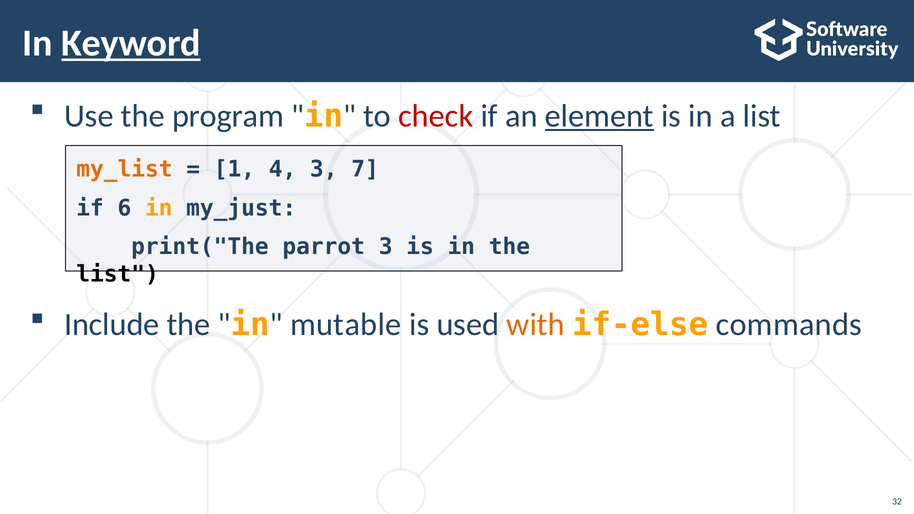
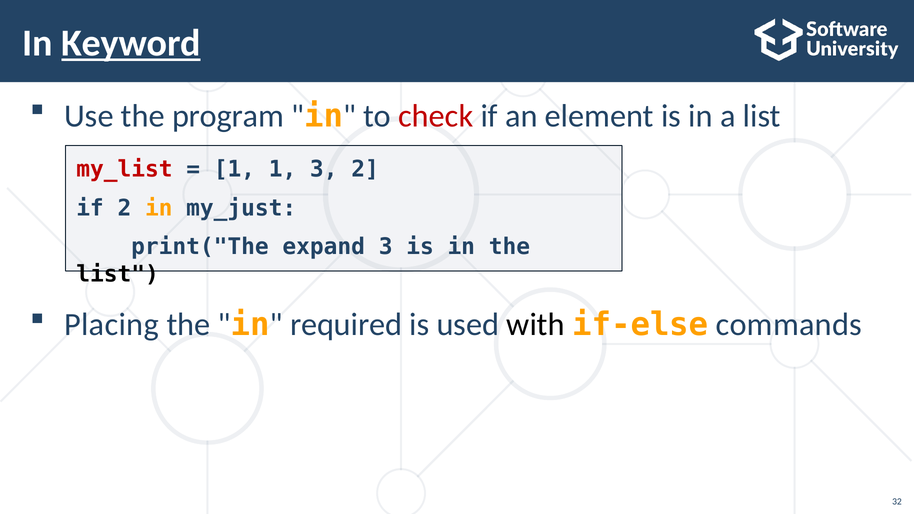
element underline: present -> none (599, 116)
my_list colour: orange -> red (124, 169)
1 4: 4 -> 1 (283, 169)
3 7: 7 -> 2 (365, 169)
if 6: 6 -> 2 (124, 208)
parrot: parrot -> expand (324, 247)
Include: Include -> Placing (112, 325)
mutable: mutable -> required (346, 325)
with colour: orange -> black (536, 325)
